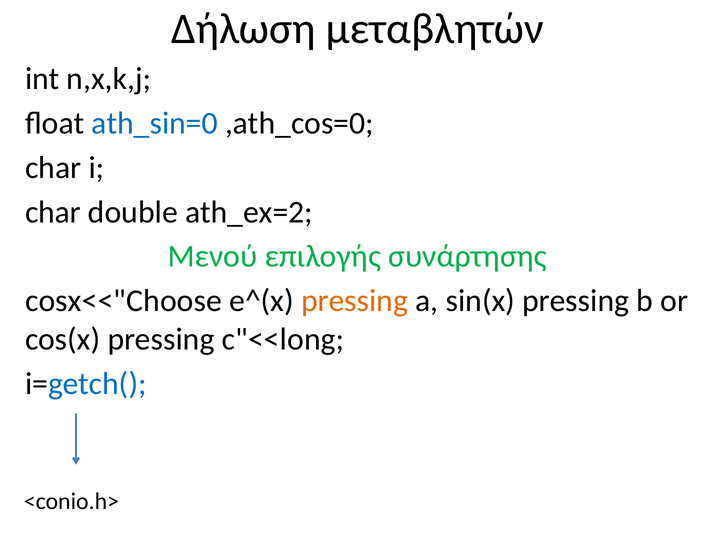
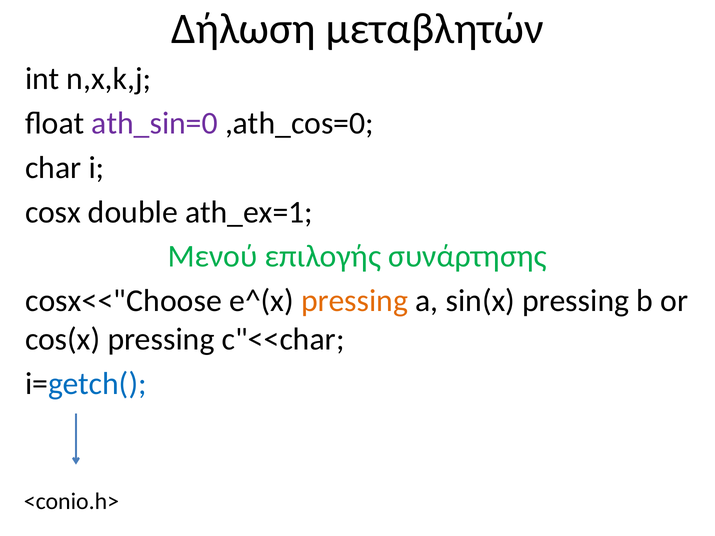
ath_sin=0 colour: blue -> purple (155, 123)
char: char -> cosx (53, 212)
ath_ex=2: ath_ex=2 -> ath_ex=1 (249, 212)
c"<<long: c"<<long -> c"<<char (283, 339)
